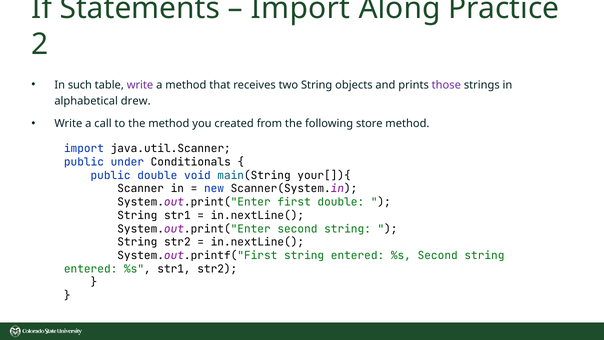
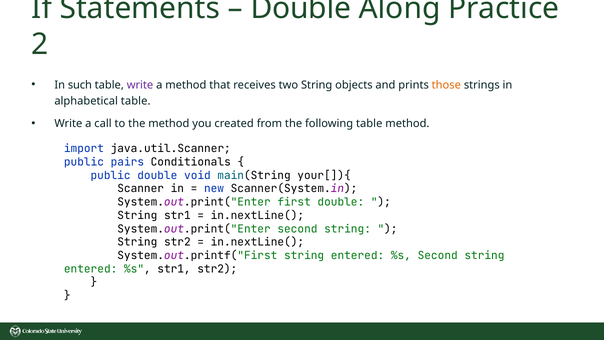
Import: Import -> Double (301, 8)
those colour: purple -> orange (446, 85)
alphabetical drew: drew -> table (136, 101)
following store: store -> table (369, 124)
under: under -> pairs (127, 162)
